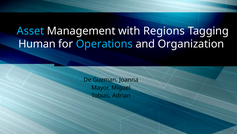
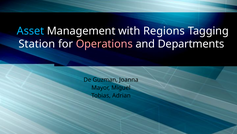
Human: Human -> Station (37, 44)
Operations colour: light blue -> pink (104, 44)
Organization: Organization -> Departments (191, 44)
